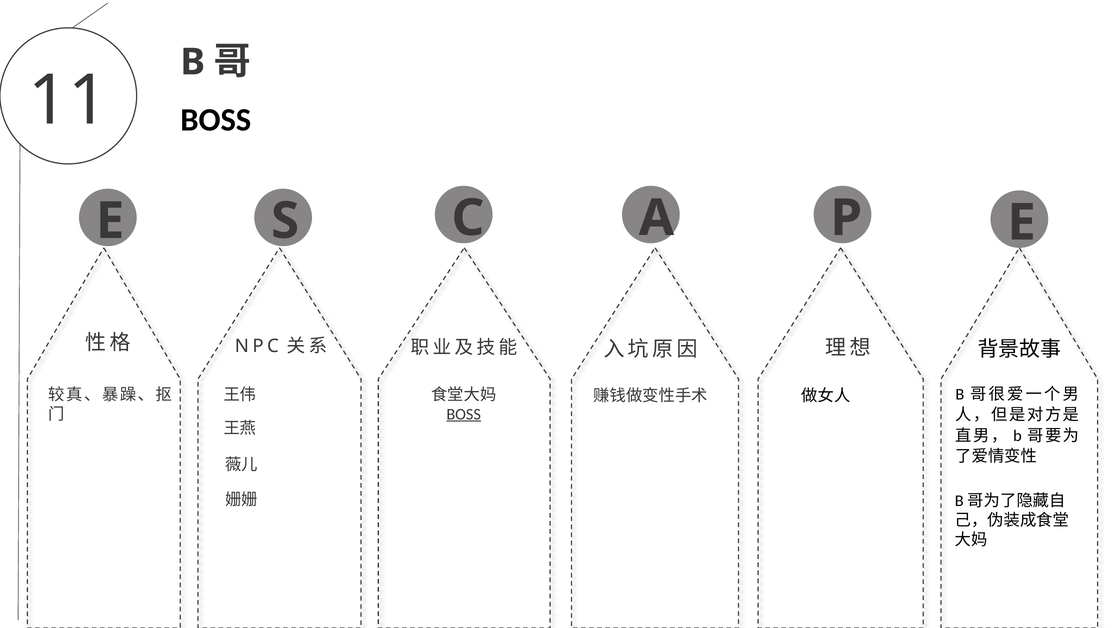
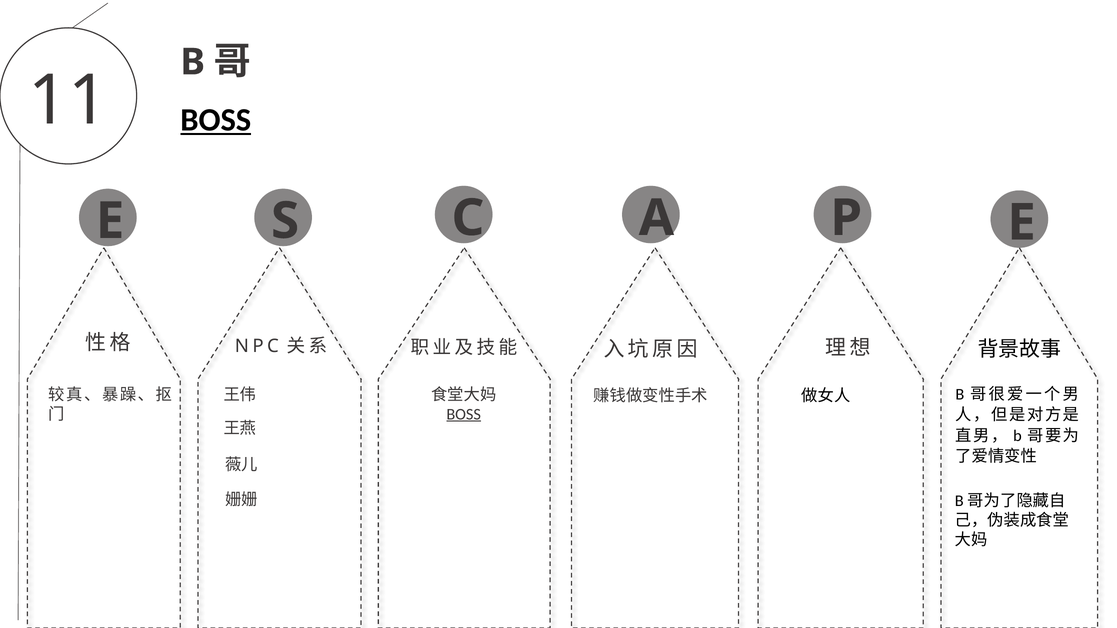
BOSS underline: none -> present (216, 120)
